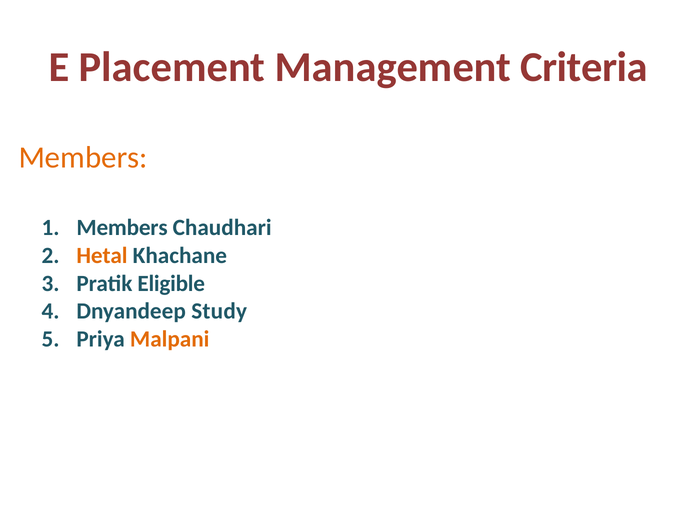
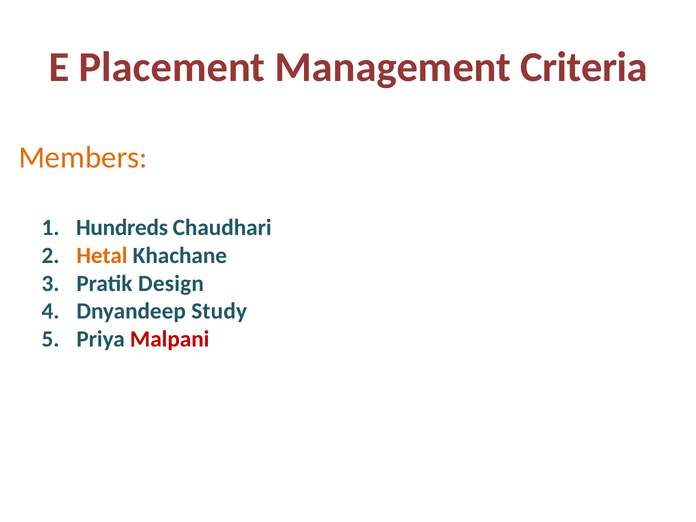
Members: Members -> Hundreds (122, 228)
Eligible: Eligible -> Design (171, 283)
Malpani colour: orange -> red (170, 339)
